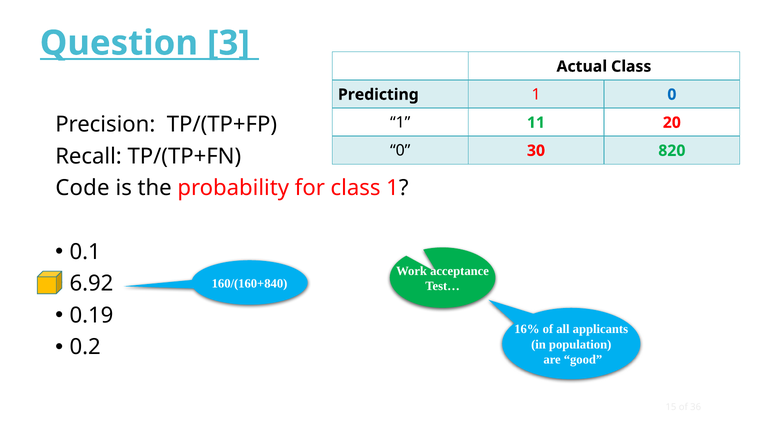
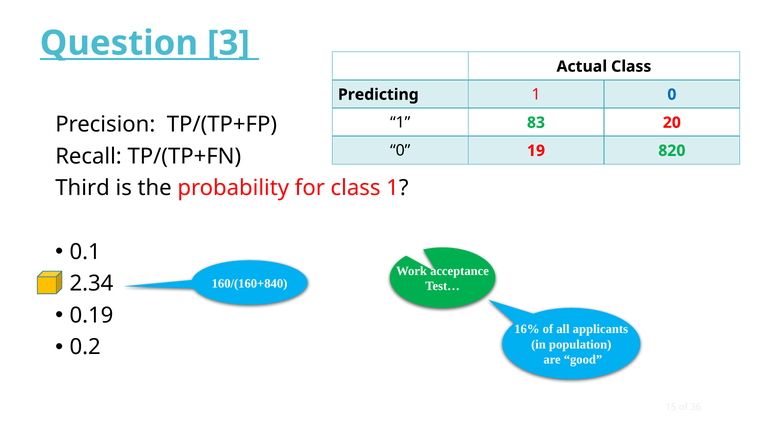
11: 11 -> 83 (536, 123)
30: 30 -> 19 (536, 151)
Code: Code -> Third (83, 188)
6.92: 6.92 -> 2.34 (91, 283)
